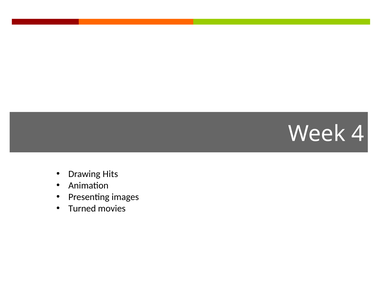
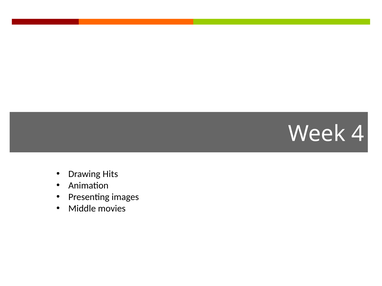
Turned: Turned -> Middle (82, 209)
